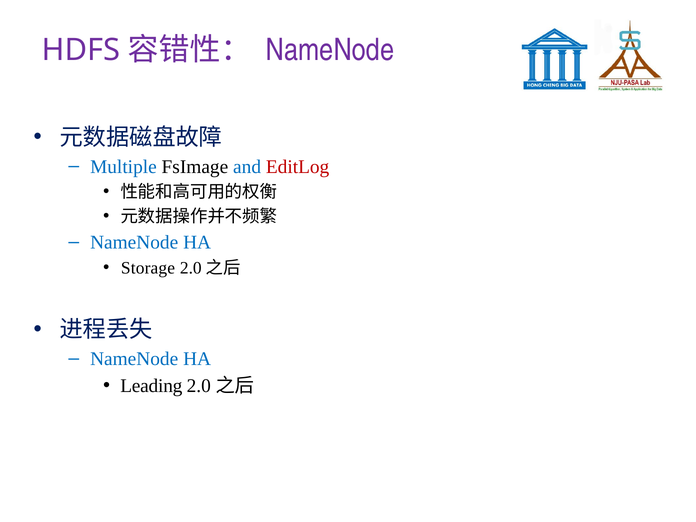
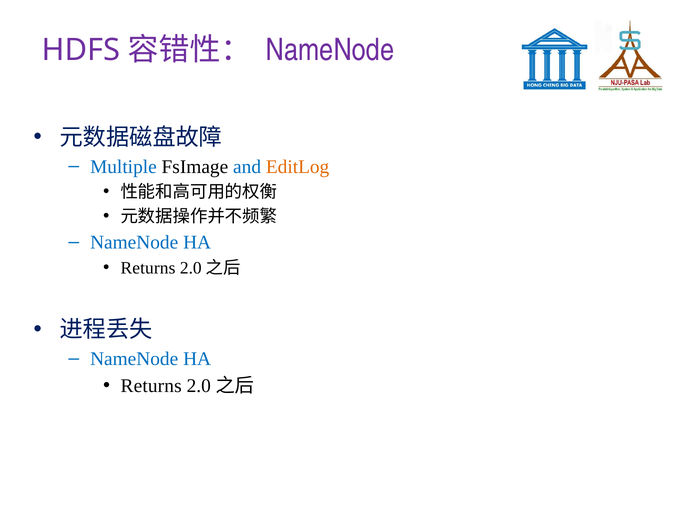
EditLog colour: red -> orange (298, 167)
Storage: Storage -> Returns (148, 268)
Leading: Leading -> Returns (151, 386)
